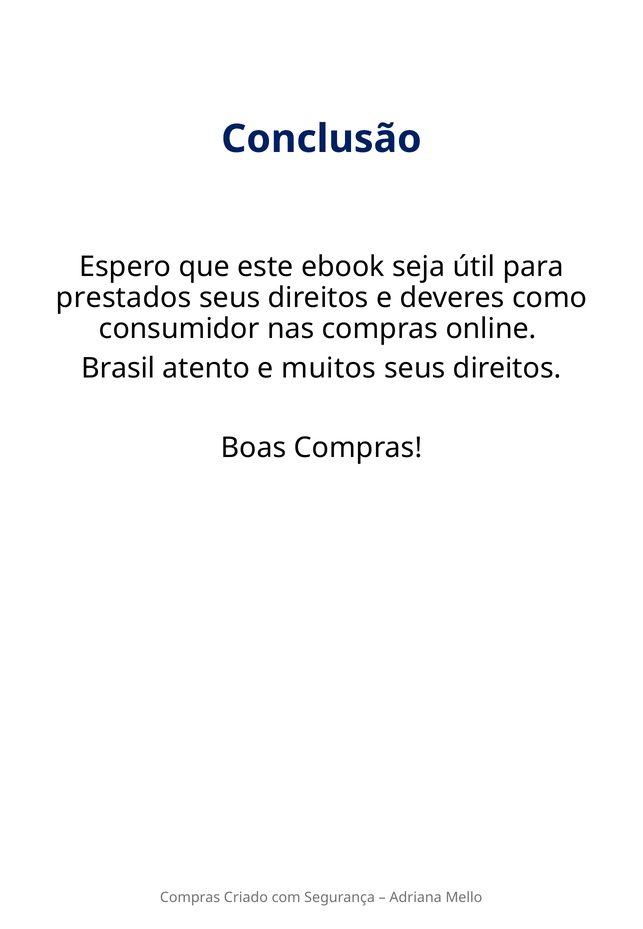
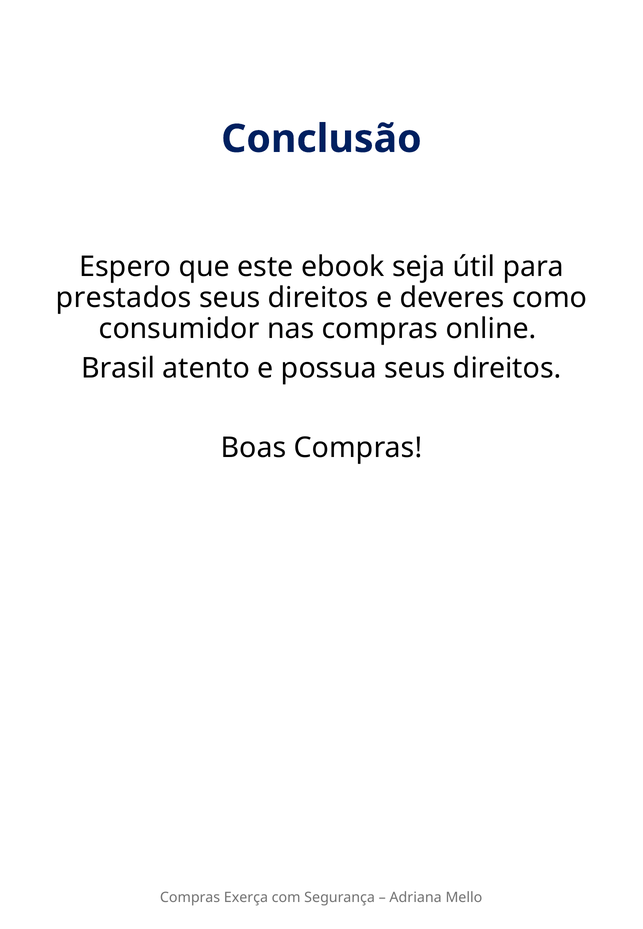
muitos: muitos -> possua (329, 368)
Criado: Criado -> Exerça (246, 897)
